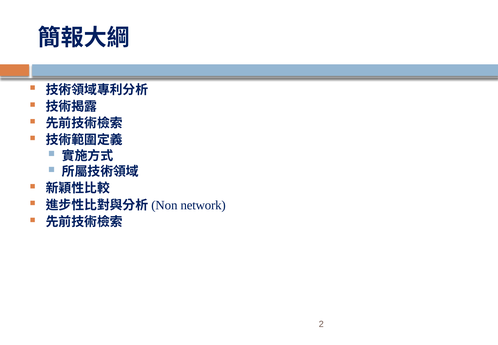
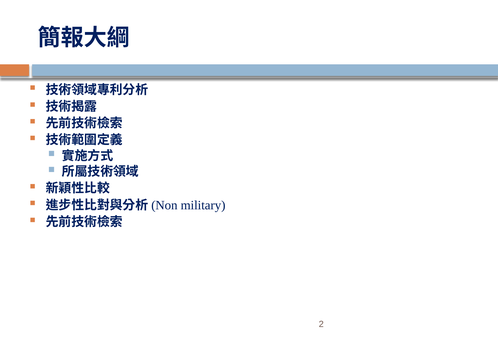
network: network -> military (203, 205)
